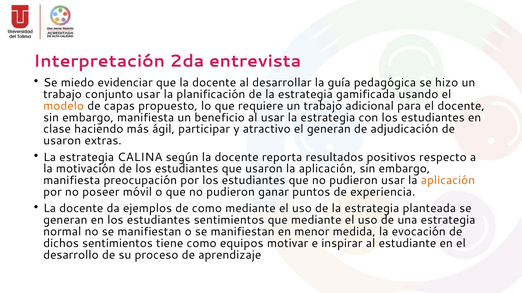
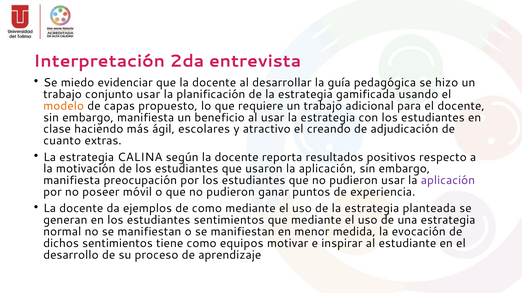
participar: participar -> escolares (204, 129)
el generan: generan -> creando (329, 129)
usaron: usaron -> cuanto (62, 141)
aplicación colour: orange -> purple (448, 181)
